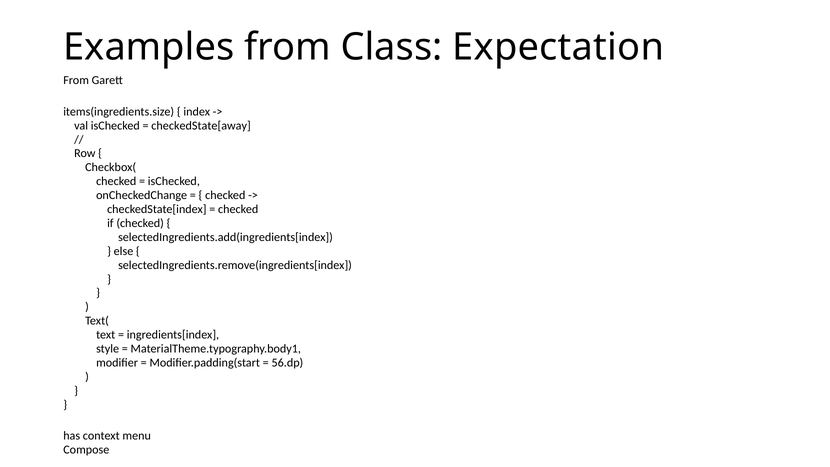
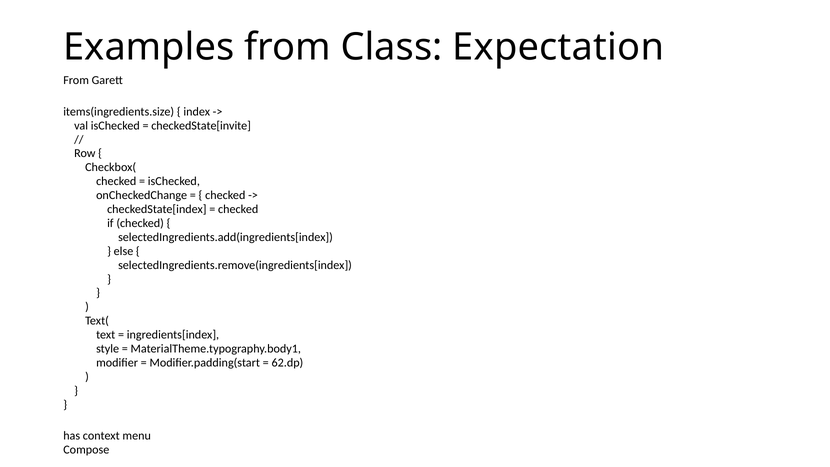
checkedState[away: checkedState[away -> checkedState[invite (201, 126)
56.dp: 56.dp -> 62.dp (287, 363)
